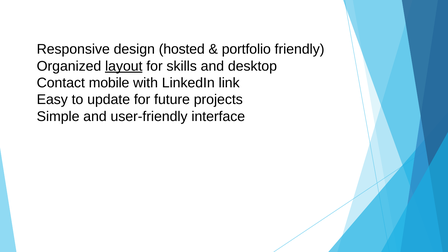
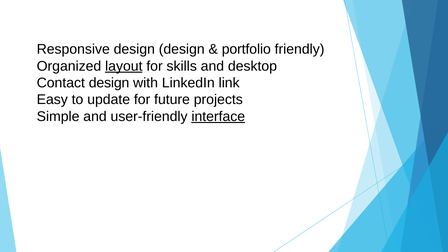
design hosted: hosted -> design (182, 49)
Contact mobile: mobile -> design (109, 83)
interface underline: none -> present (218, 116)
